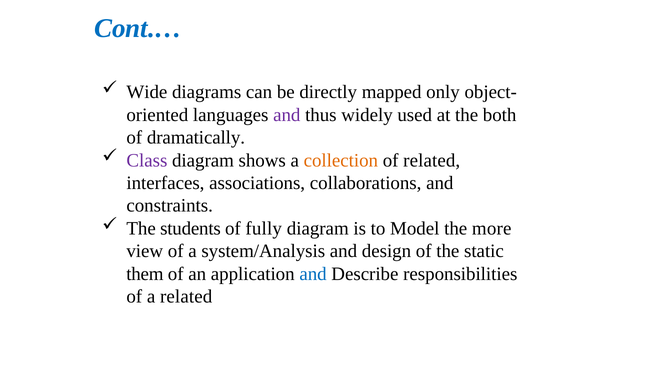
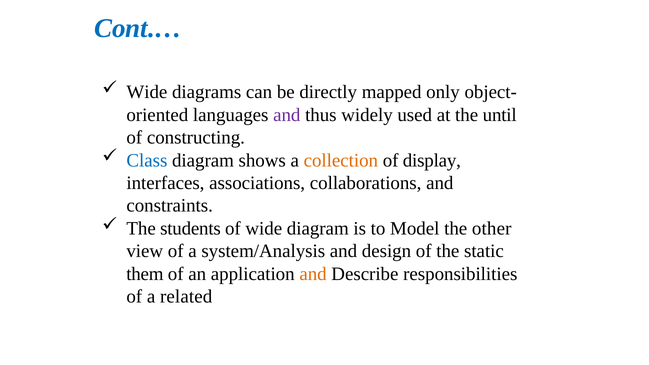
both: both -> until (500, 115)
dramatically: dramatically -> constructing (196, 138)
Class colour: purple -> blue (147, 160)
of related: related -> display (432, 160)
of fully: fully -> wide (264, 229)
more: more -> other (492, 229)
and colour: blue -> orange (313, 274)
